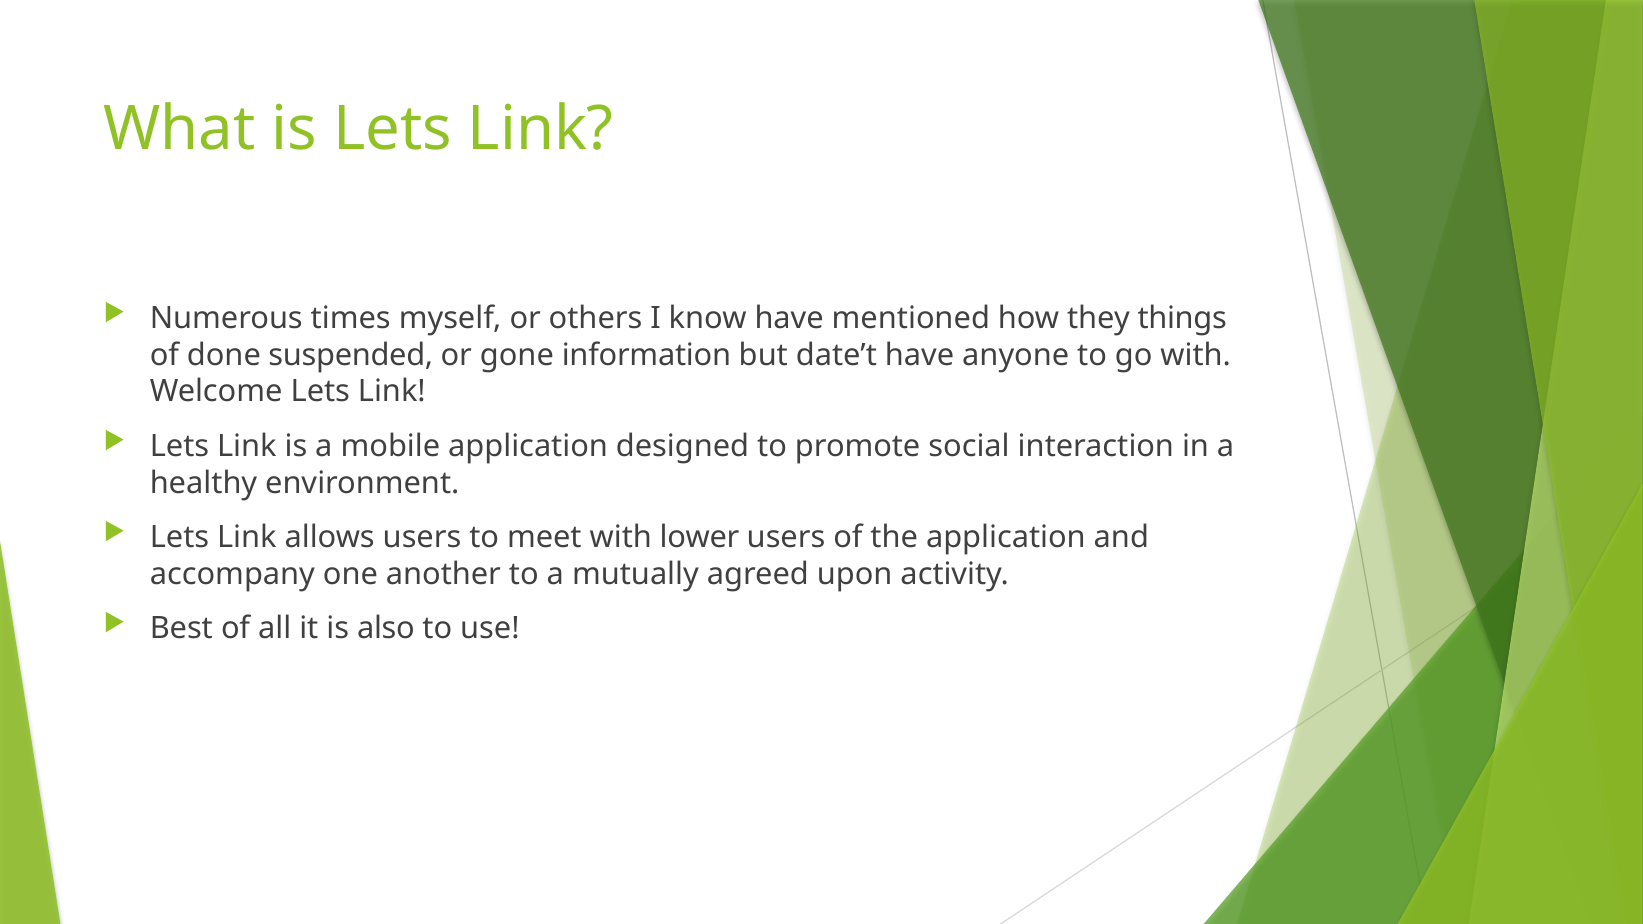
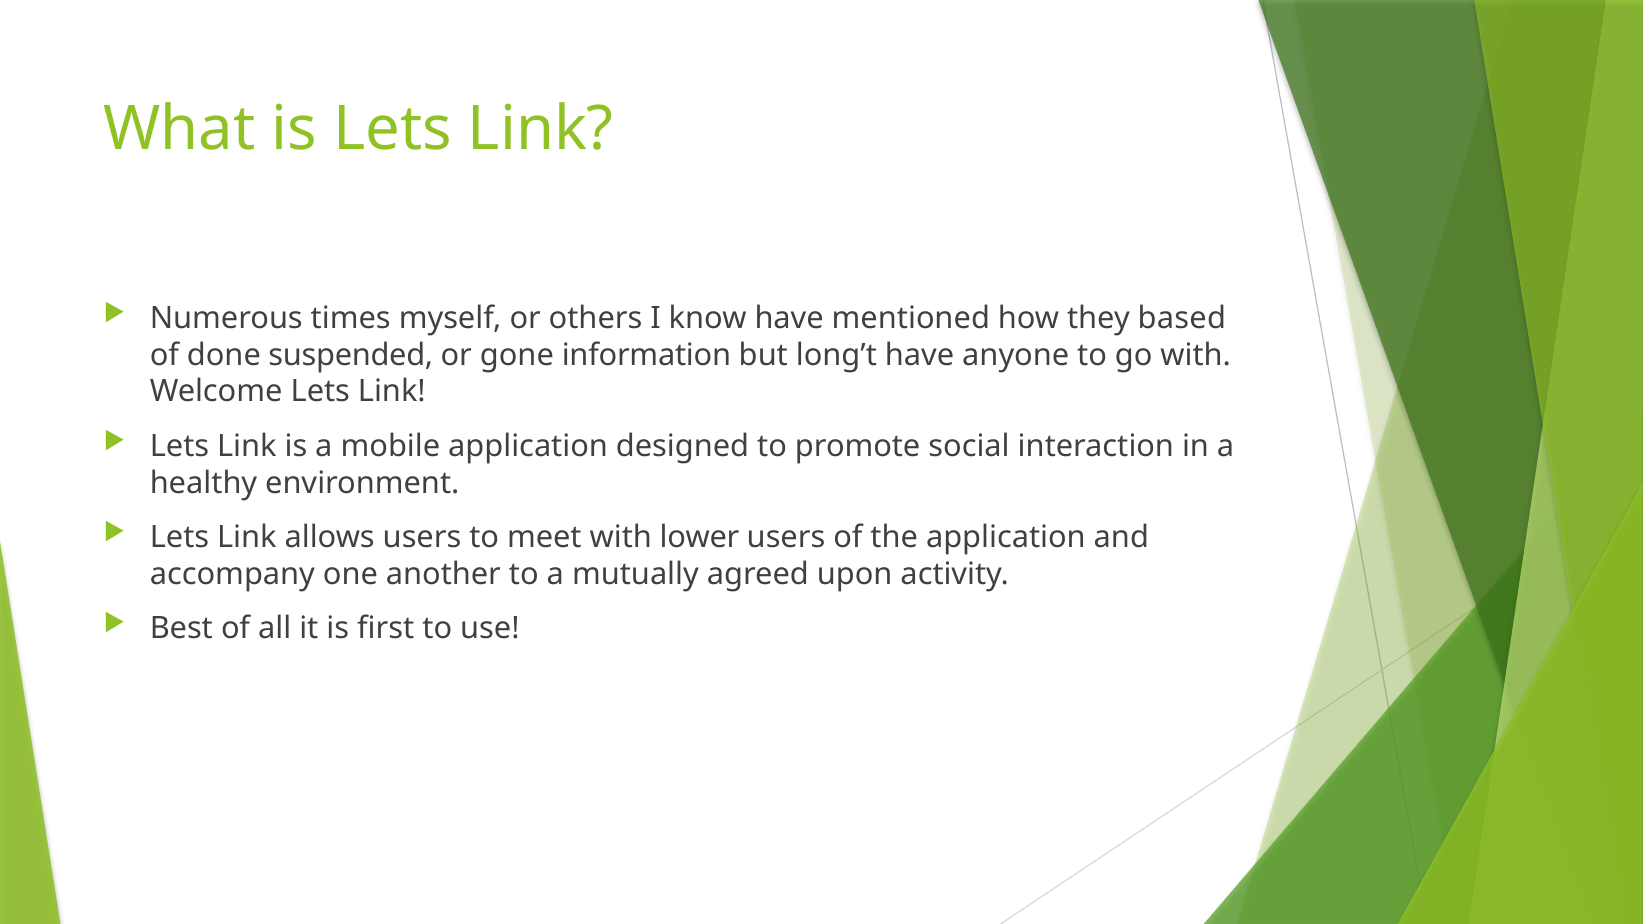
things: things -> based (1182, 318)
date’t: date’t -> long’t (836, 355)
also: also -> first (386, 628)
